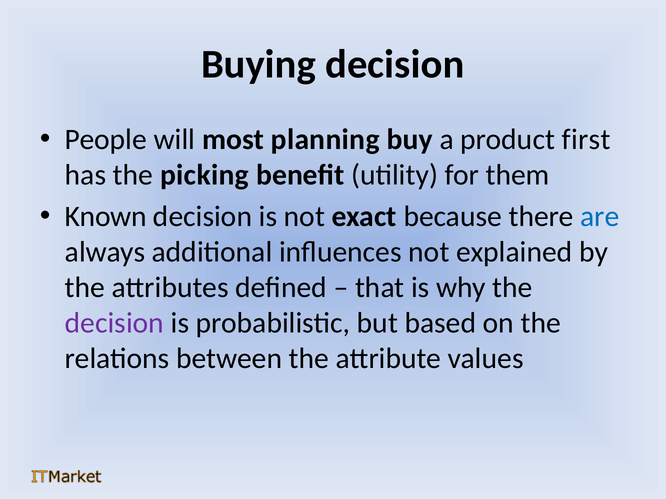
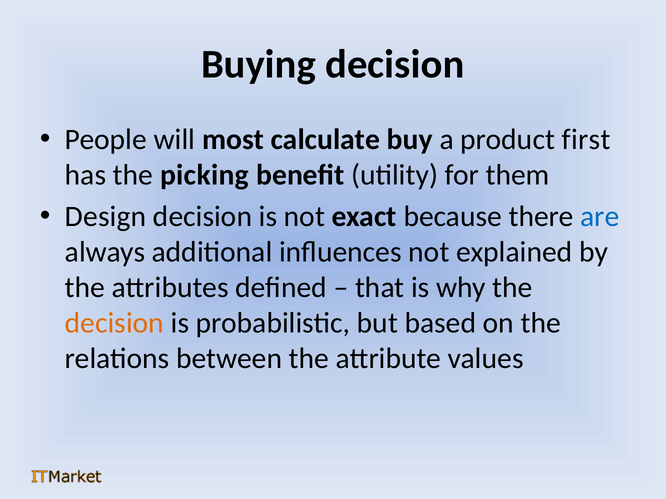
planning: planning -> calculate (325, 140)
Known: Known -> Design (106, 217)
decision colour: purple -> orange (114, 323)
